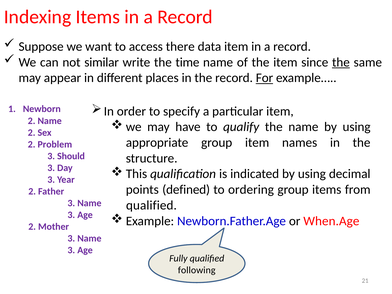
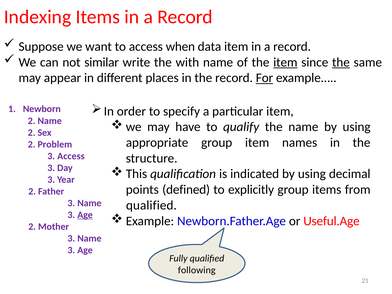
there: there -> when (180, 47)
time: time -> with (187, 62)
item underline: none -> present (285, 62)
3 Should: Should -> Access (71, 156)
ordering: ordering -> explicitly (251, 190)
Age underline: none -> present (85, 215)
When.Age: When.Age -> Useful.Age (331, 221)
